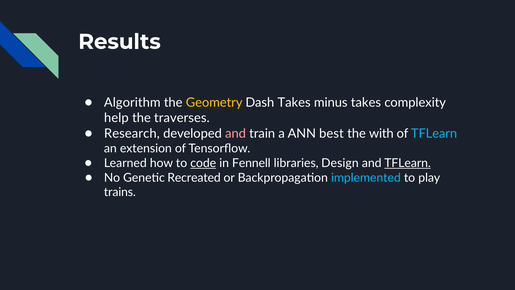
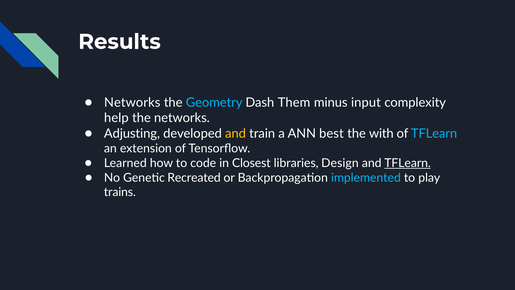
Algorithm: Algorithm -> Networks (132, 102)
Geometry colour: yellow -> light blue (214, 102)
Dash Takes: Takes -> Them (294, 102)
minus takes: takes -> input (366, 102)
the traverses: traverses -> networks (182, 118)
Research: Research -> Adjusting (132, 133)
and colour: pink -> yellow (236, 133)
code underline: present -> none (203, 163)
Fennell: Fennell -> Closest (251, 163)
